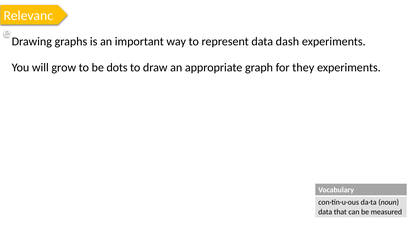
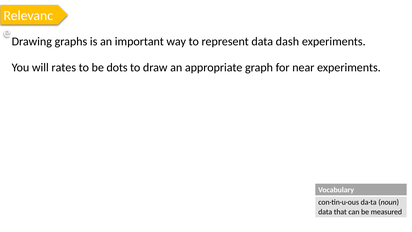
grow: grow -> rates (64, 67)
they: they -> near (303, 67)
